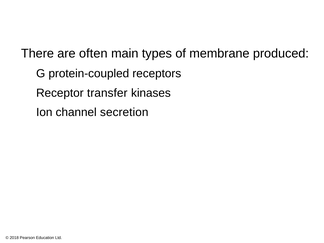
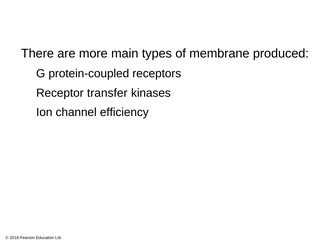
often: often -> more (93, 54)
secretion: secretion -> efficiency (124, 112)
